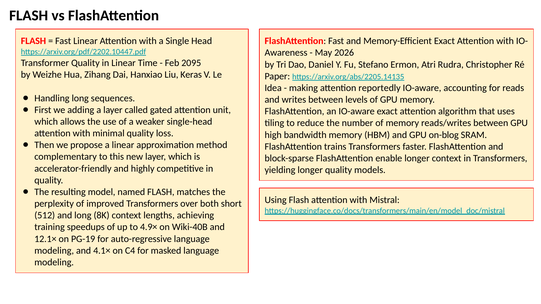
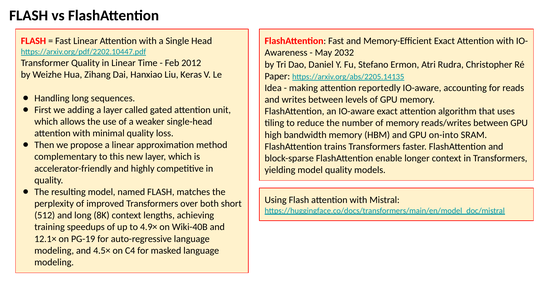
2026: 2026 -> 2032 (344, 53)
2095: 2095 -> 2012 (191, 63)
on-blog: on-blog -> on-into (444, 135)
yielding longer: longer -> model (310, 170)
4.1×: 4.1× -> 4.5× (102, 251)
